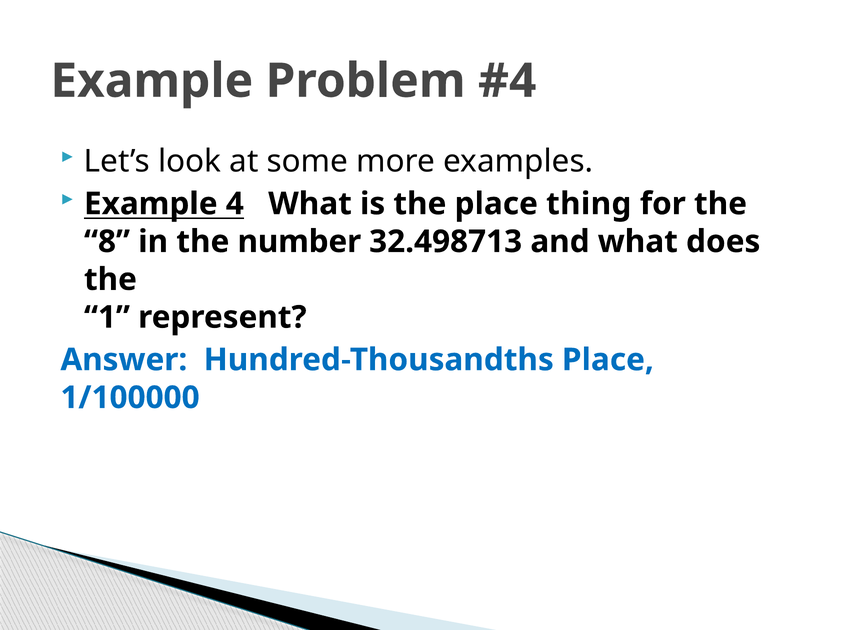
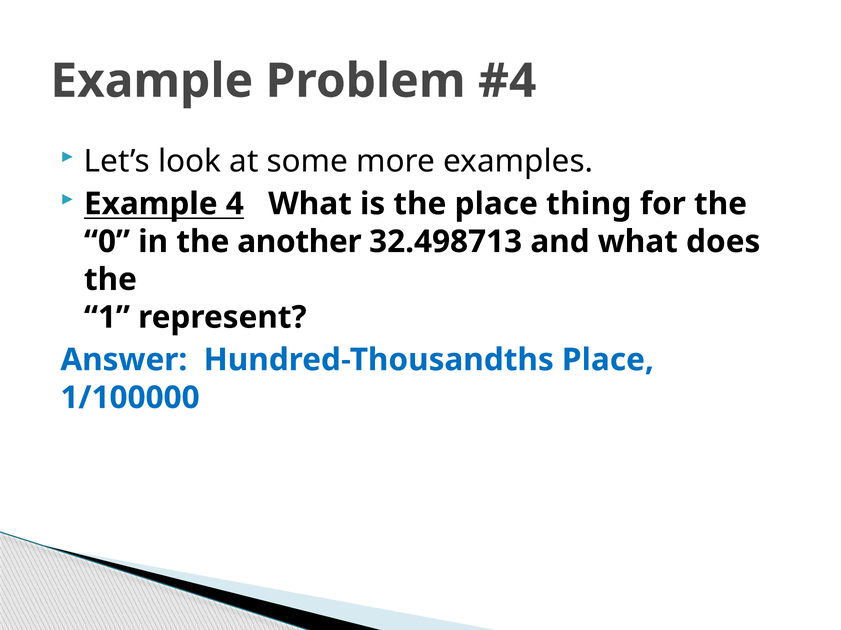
8: 8 -> 0 (107, 242)
number: number -> another (299, 242)
